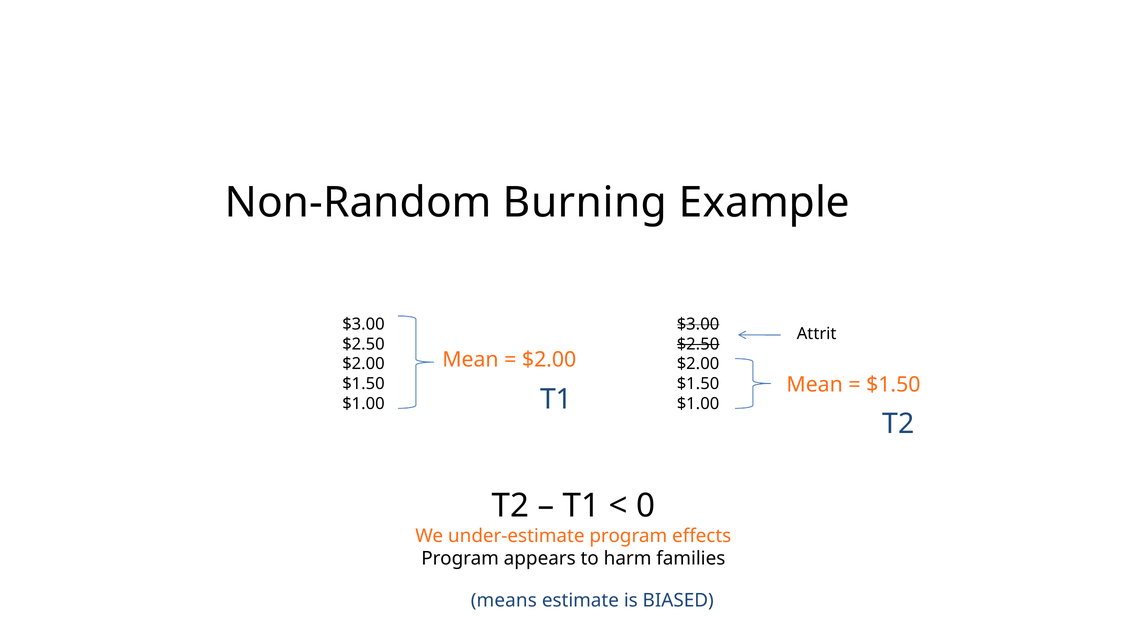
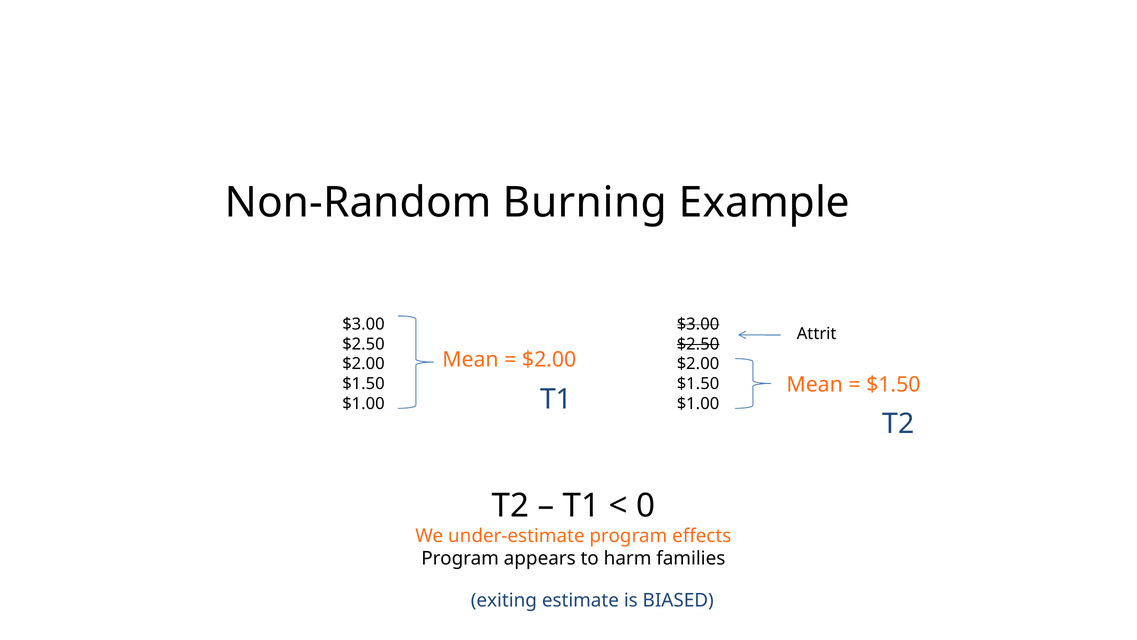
means: means -> exiting (504, 600)
